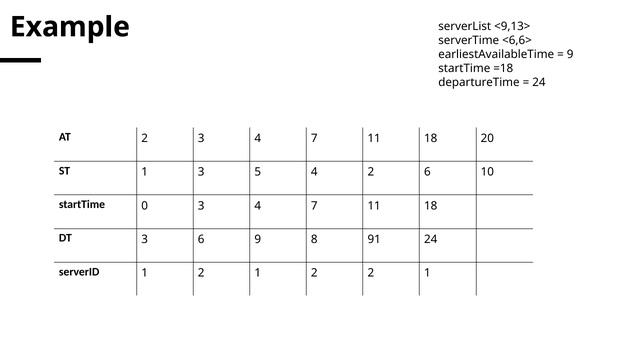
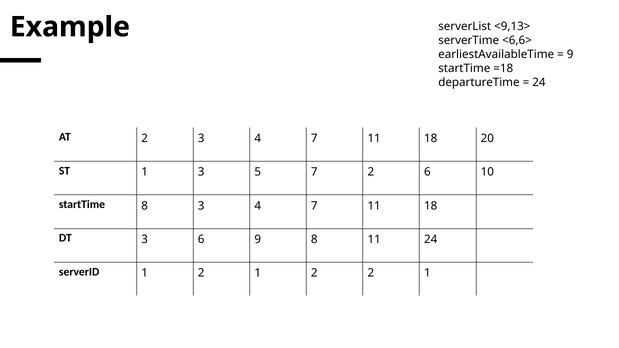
5 4: 4 -> 7 (314, 172)
startTime 0: 0 -> 8 (145, 206)
8 91: 91 -> 11 (374, 240)
